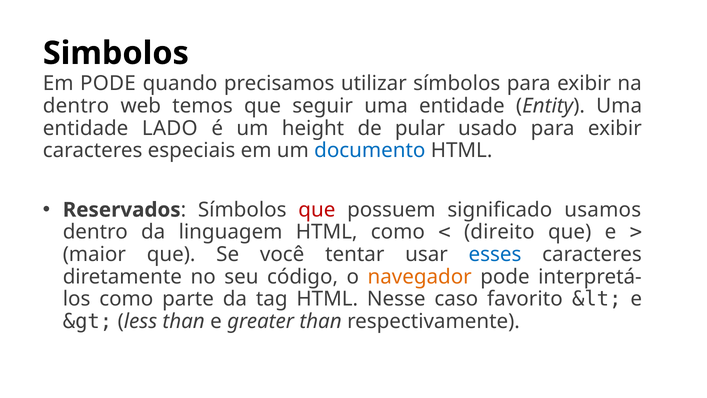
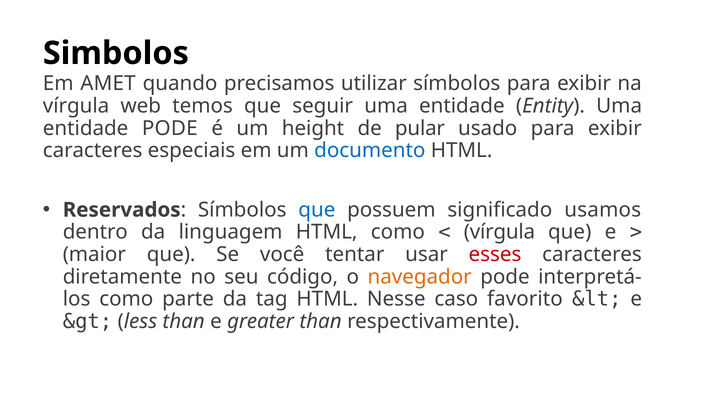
Em PODE: PODE -> AMET (108, 84)
dentro: dentro -> vírgula (76, 106)
entidade LADO: LADO -> PODE (170, 128)
que colour: red -> blue (317, 210)
direito: direito -> vírgula (499, 232)
esses colour: blue -> red (495, 254)
